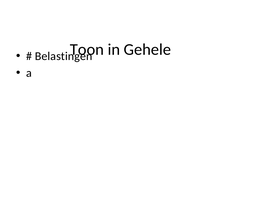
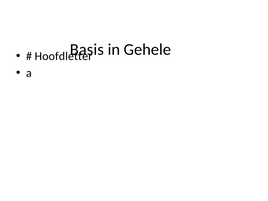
Toon: Toon -> Basis (87, 50)
Belastingen: Belastingen -> Hoofdletter (64, 56)
